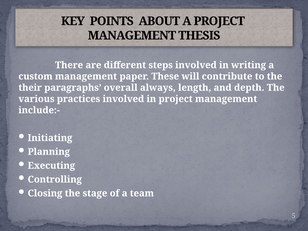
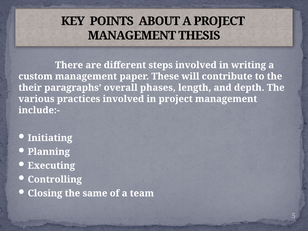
always: always -> phases (158, 88)
stage: stage -> same (95, 193)
